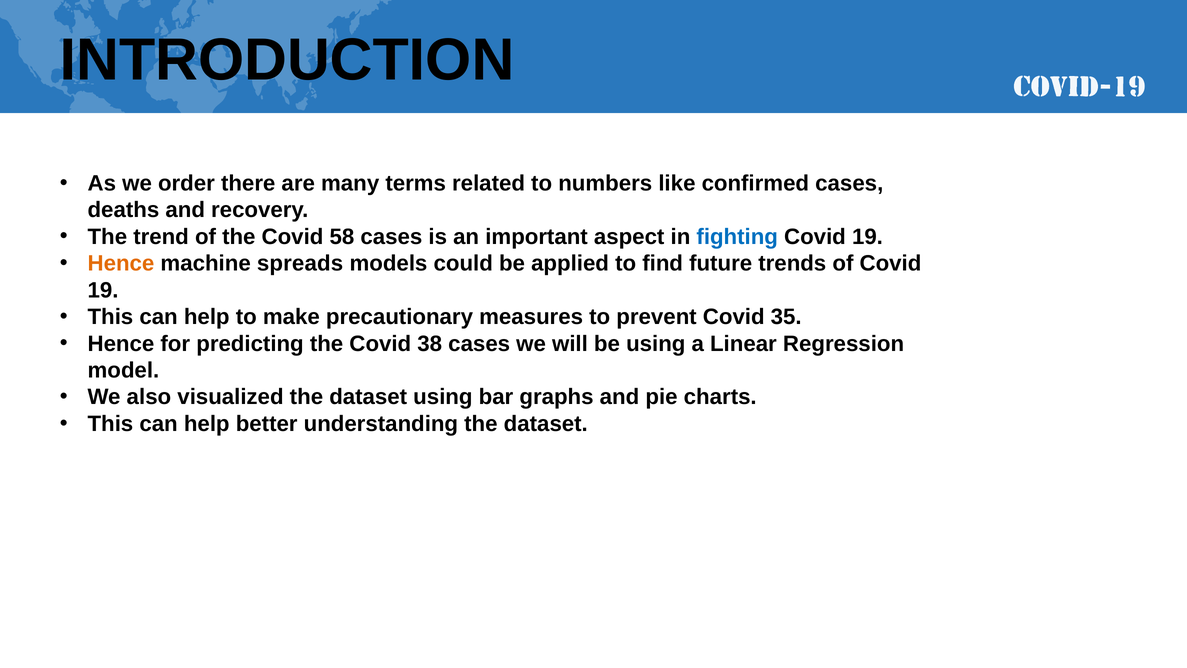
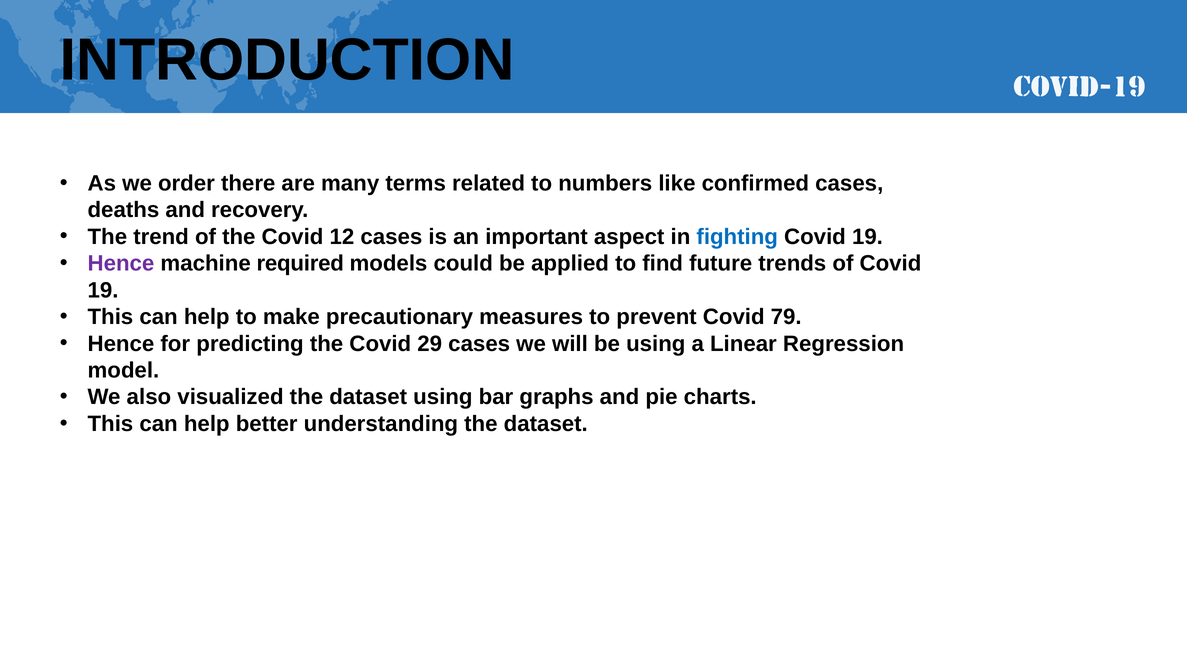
58: 58 -> 12 (342, 237)
Hence colour: orange -> purple (121, 263)
spreads: spreads -> required (300, 263)
35: 35 -> 79 (786, 317)
38: 38 -> 29 (430, 344)
